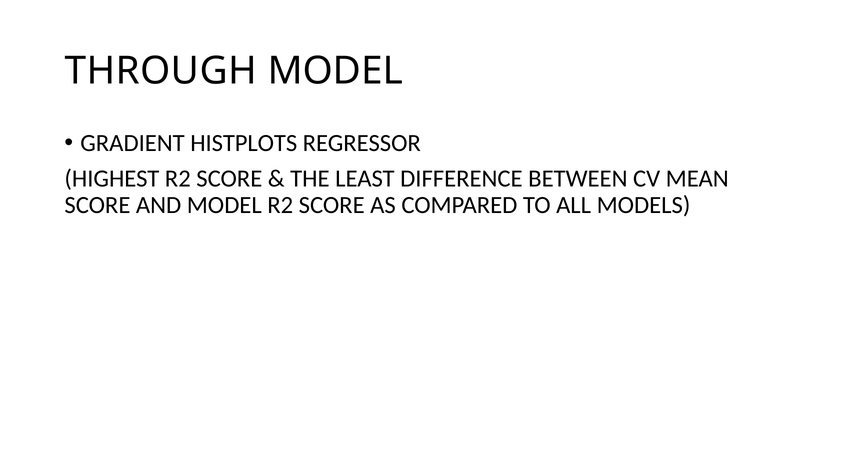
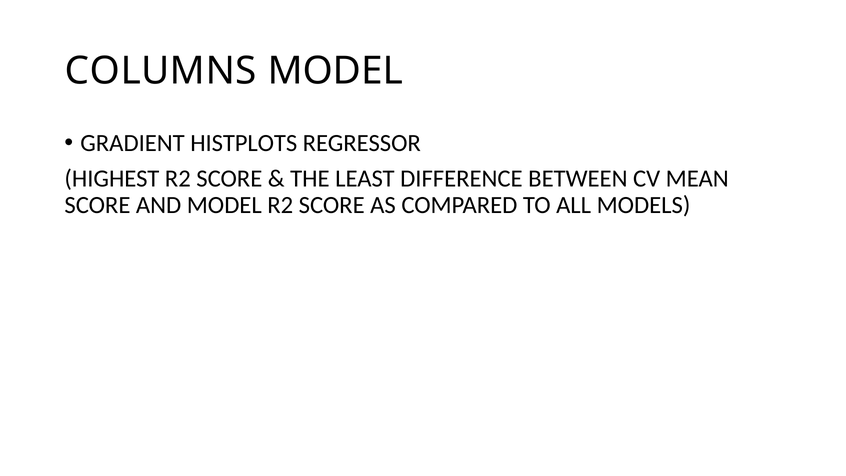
THROUGH: THROUGH -> COLUMNS (161, 71)
